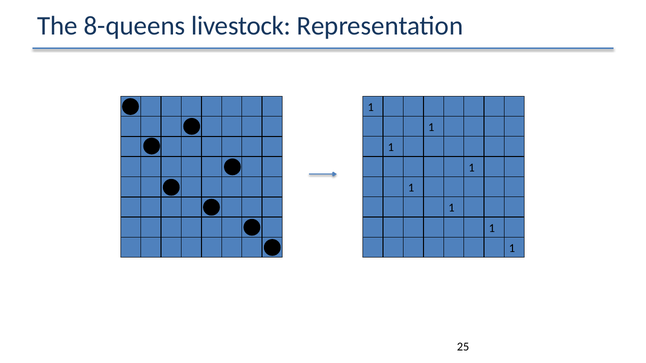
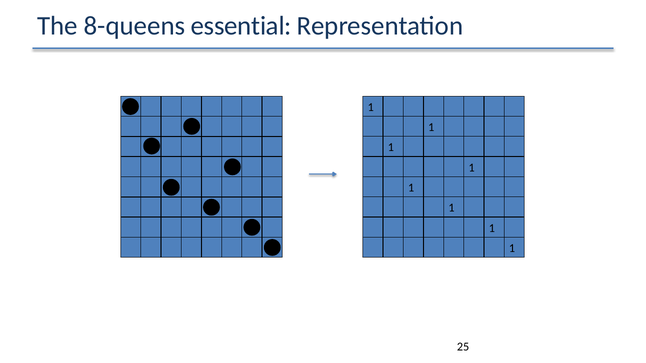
livestock: livestock -> essential (241, 26)
